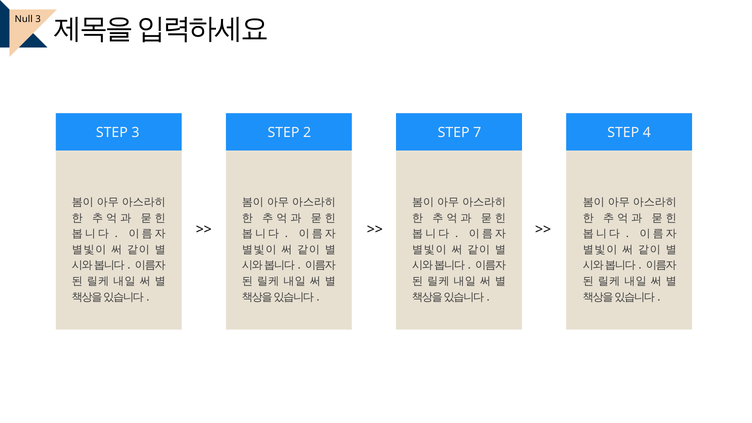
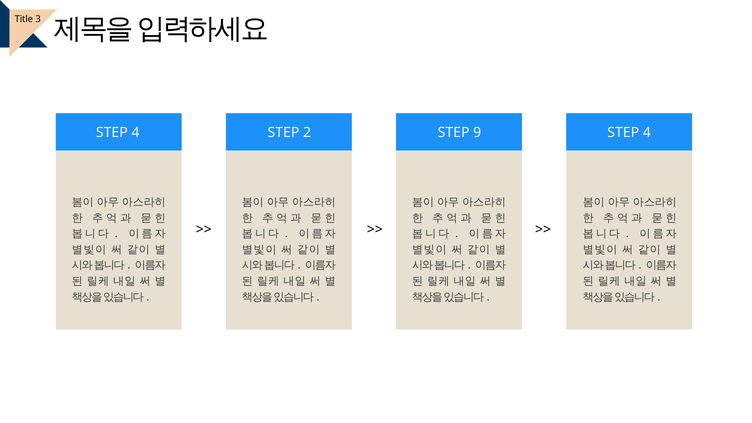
Null: Null -> Title (24, 19)
3: 3 -> 4 (135, 133)
7: 7 -> 9 (477, 133)
